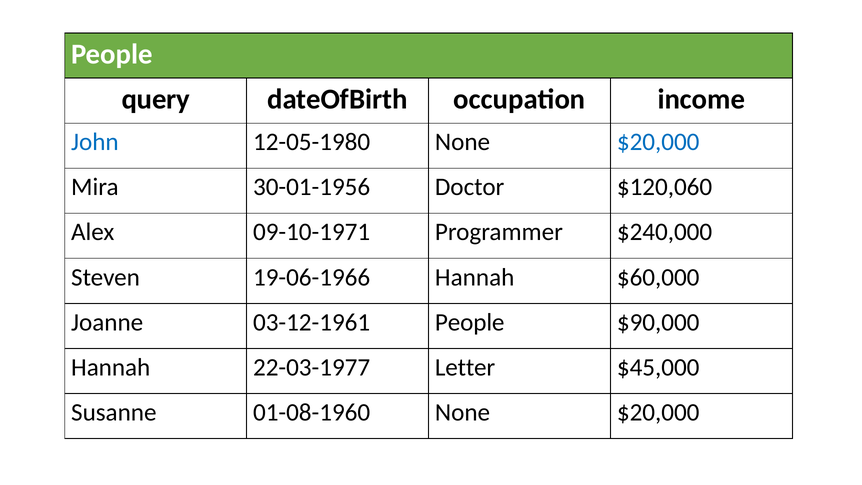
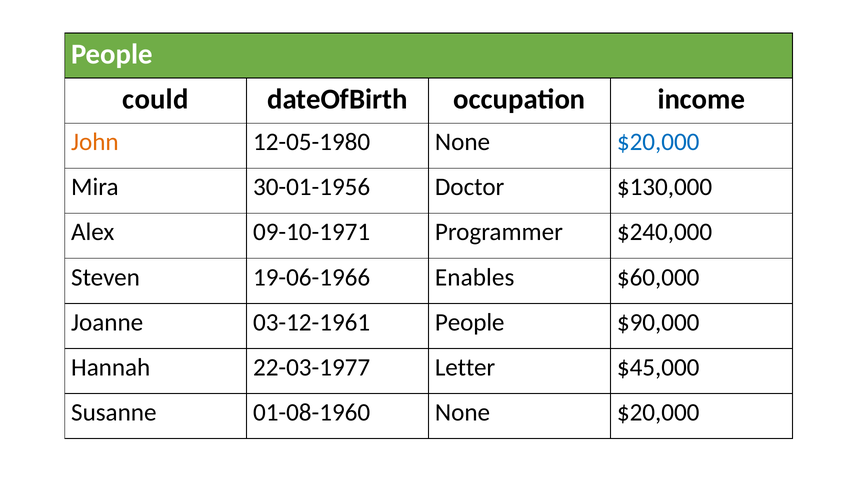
query: query -> could (155, 99)
John colour: blue -> orange (95, 142)
$120,060: $120,060 -> $130,000 (665, 187)
19-06-1966 Hannah: Hannah -> Enables (475, 277)
